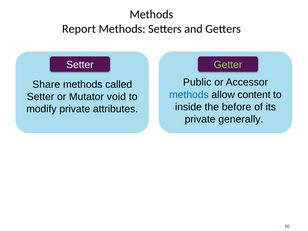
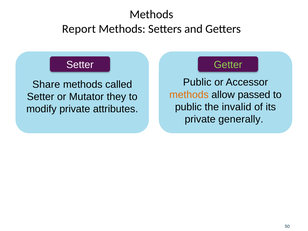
methods colour: blue -> orange (189, 95)
content: content -> passed (254, 95)
void: void -> they (116, 97)
inside: inside -> public (188, 107)
before: before -> invalid (237, 107)
